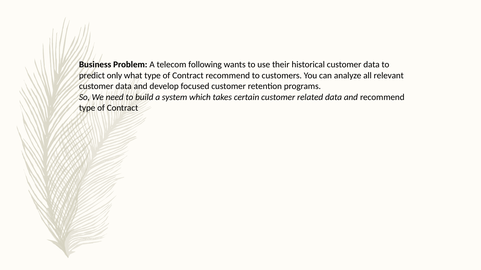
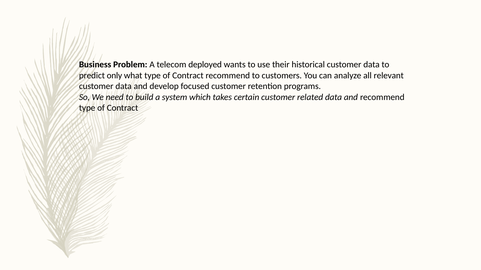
following: following -> deployed (205, 65)
